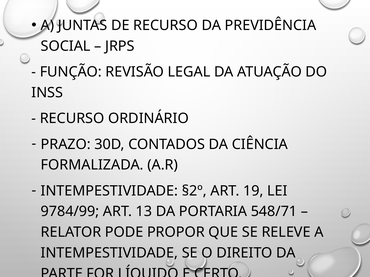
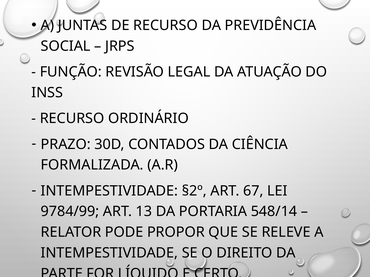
19: 19 -> 67 (253, 191)
548/71: 548/71 -> 548/14 (274, 212)
